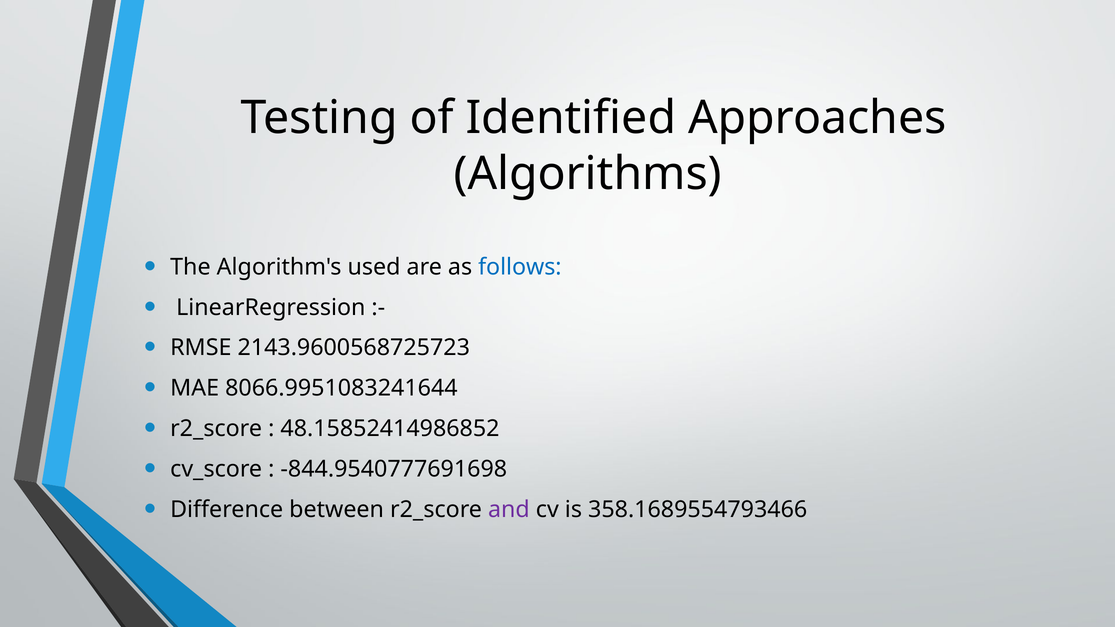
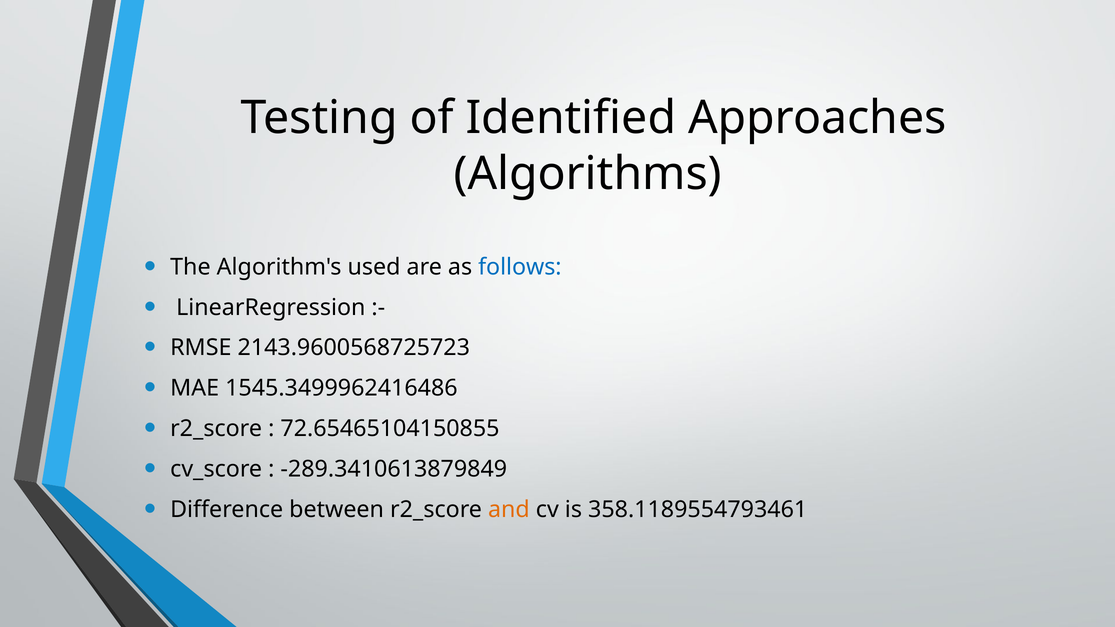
8066.9951083241644: 8066.9951083241644 -> 1545.3499962416486 (341, 388)
48.15852414986852: 48.15852414986852 -> 72.65465104150855 (390, 429)
-844.9540777691698: -844.9540777691698 -> -289.3410613879849 (394, 469)
and colour: purple -> orange (509, 510)
358.1689554793466: 358.1689554793466 -> 358.1189554793461 (698, 510)
